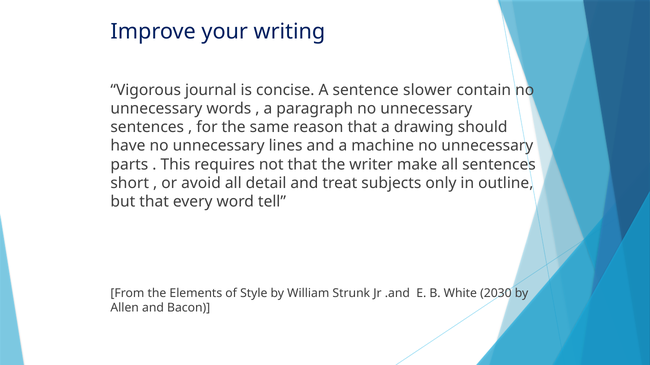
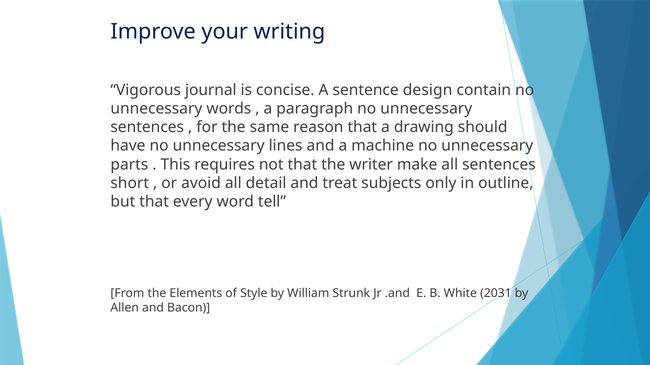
slower: slower -> design (428, 90)
2030: 2030 -> 2031 (496, 294)
